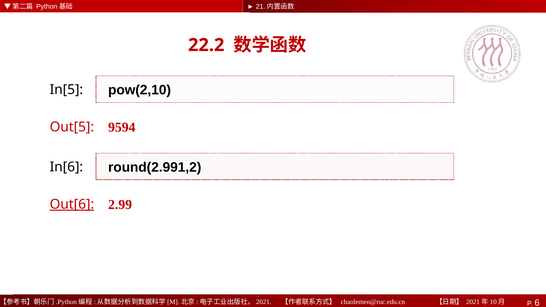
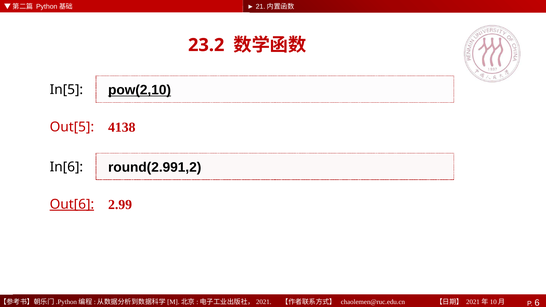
22.2: 22.2 -> 23.2 (206, 45)
pow(2,10 underline: none -> present (140, 90)
9594: 9594 -> 4138 (122, 128)
